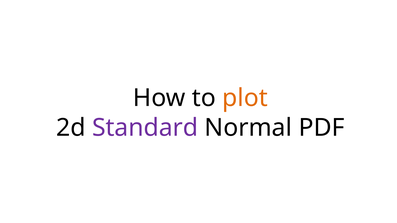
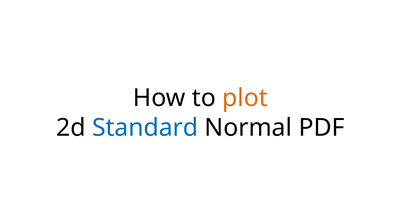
Standard colour: purple -> blue (145, 128)
